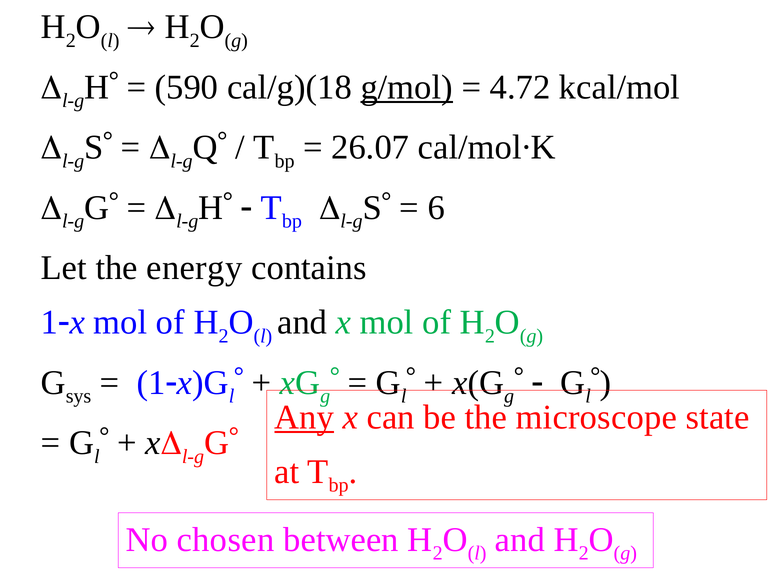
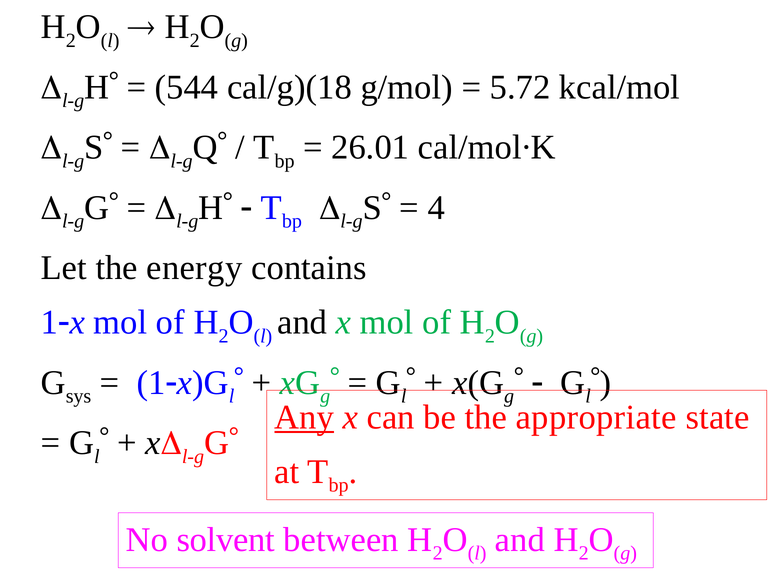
590: 590 -> 544 (187, 87)
g/mol underline: present -> none (407, 87)
4.72: 4.72 -> 5.72 (520, 87)
26.07: 26.07 -> 26.01 (370, 148)
6: 6 -> 4 (436, 208)
microscope: microscope -> appropriate (596, 417)
chosen: chosen -> solvent (226, 540)
